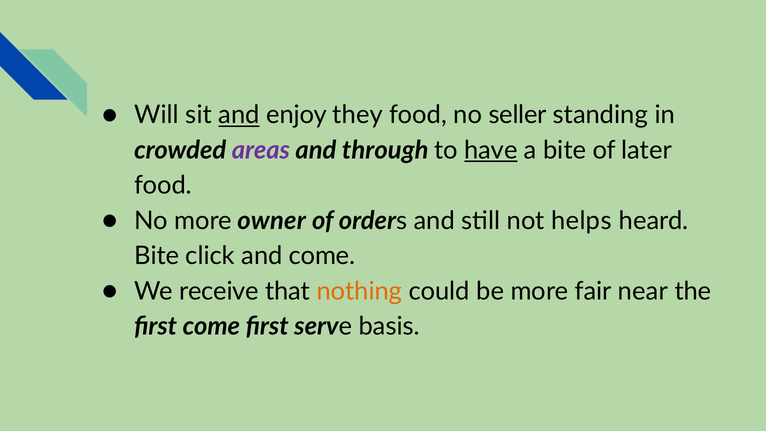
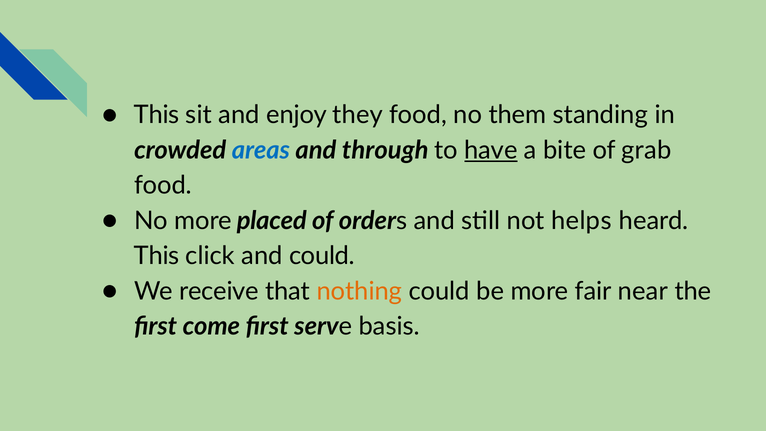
Will: Will -> This (157, 115)
and underline: present -> none (239, 115)
seller: seller -> them (518, 115)
areas colour: purple -> blue (261, 150)
later: later -> grab (646, 150)
owner: owner -> placed (272, 221)
Bite: Bite -> This (157, 256)
and come: come -> could (322, 256)
